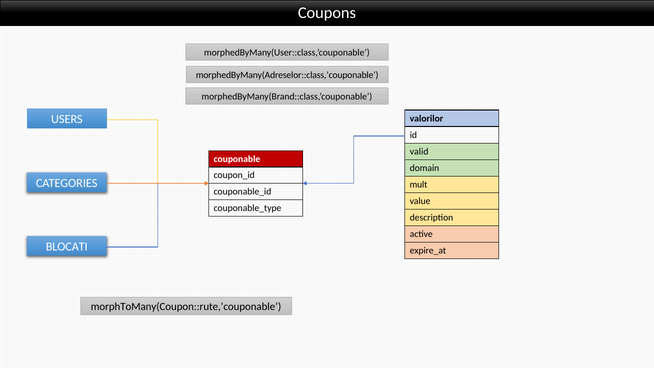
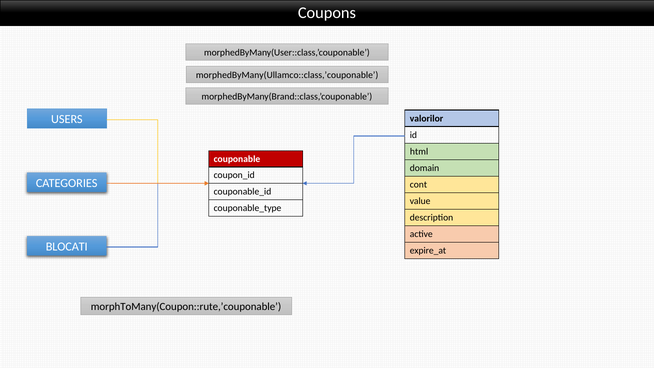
morphedByMany(Adreselor::class,’couponable: morphedByMany(Adreselor::class,’couponable -> morphedByMany(Ullamco::class,’couponable (287, 75)
valid: valid -> html (419, 151)
mult: mult -> cont (418, 184)
